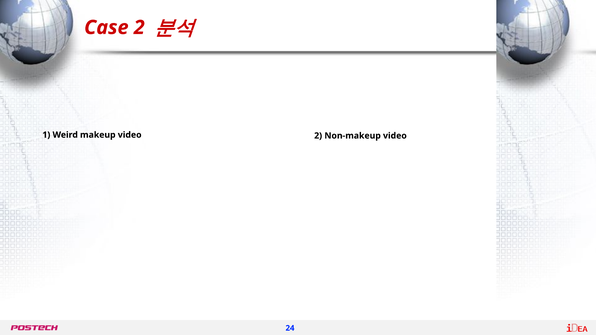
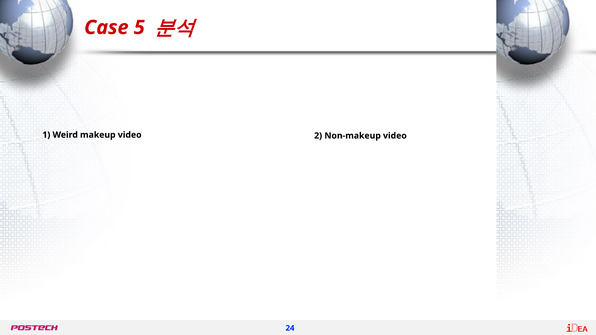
Case 2: 2 -> 5 (139, 28)
